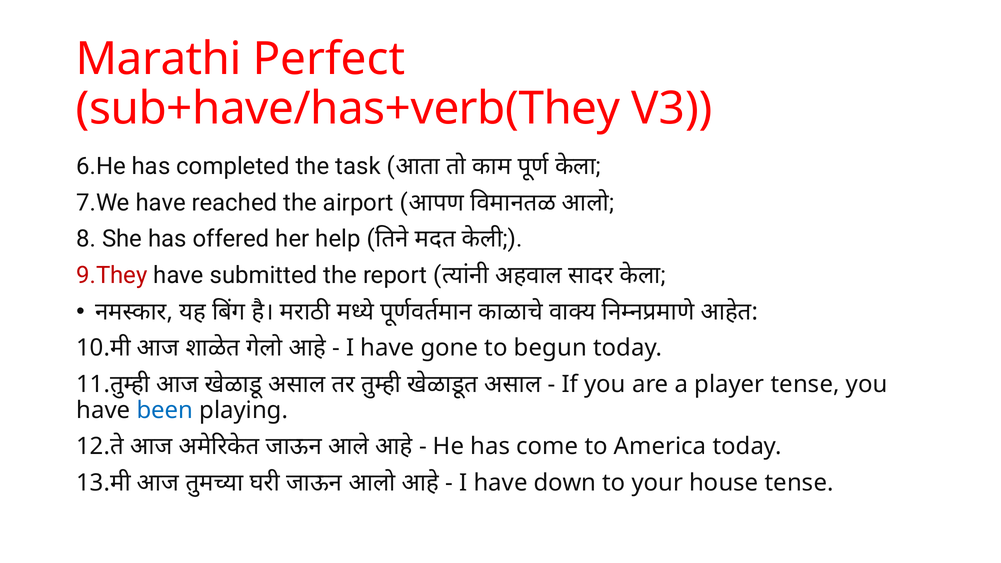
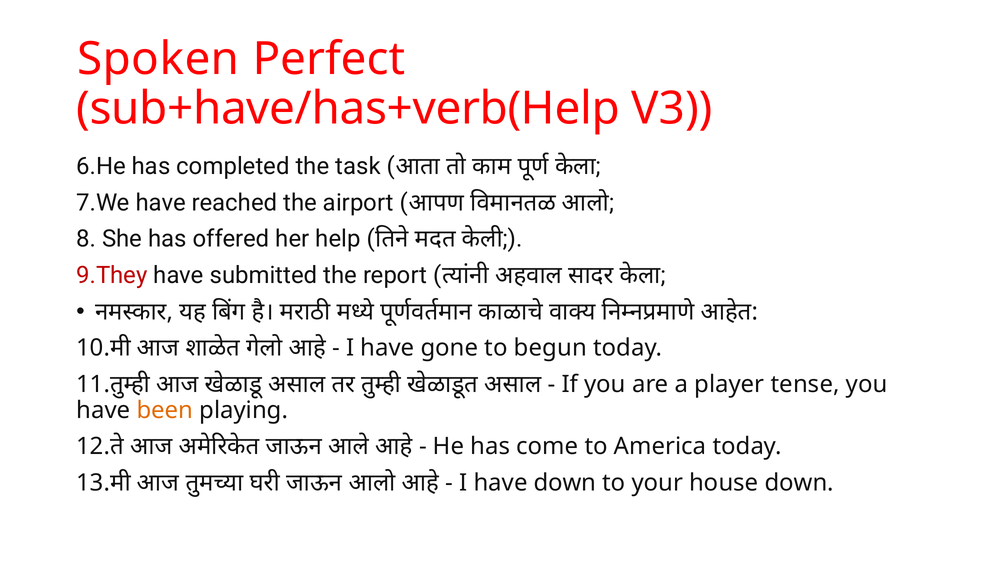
Marathi: Marathi -> Spoken (158, 59)
sub+have/has+verb(They: sub+have/has+verb(They -> sub+have/has+verb(Help (348, 109)
been colour: blue -> orange (165, 410)
house tense: tense -> down (799, 483)
